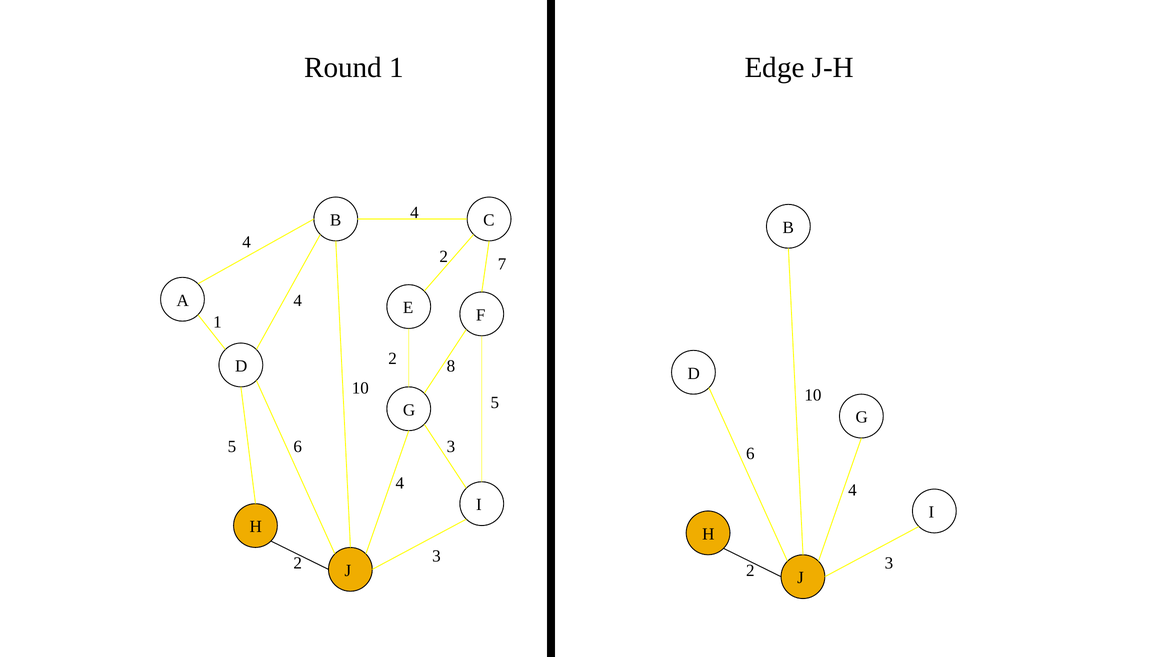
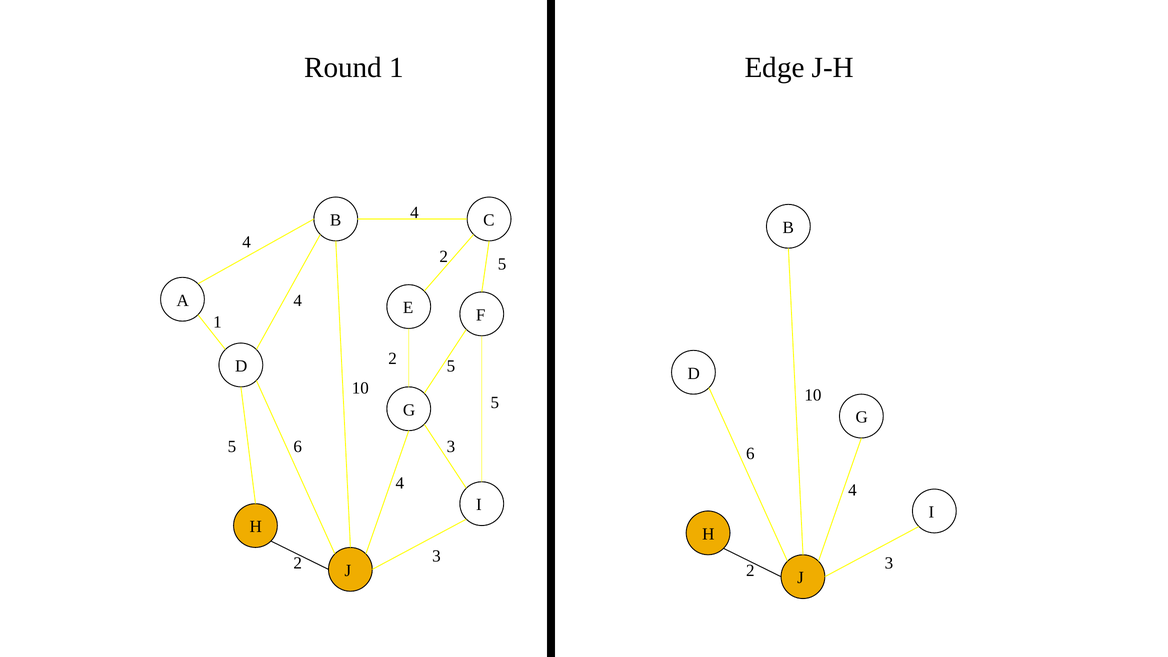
7: 7 -> 5 (502, 264)
8: 8 -> 5 (451, 366)
